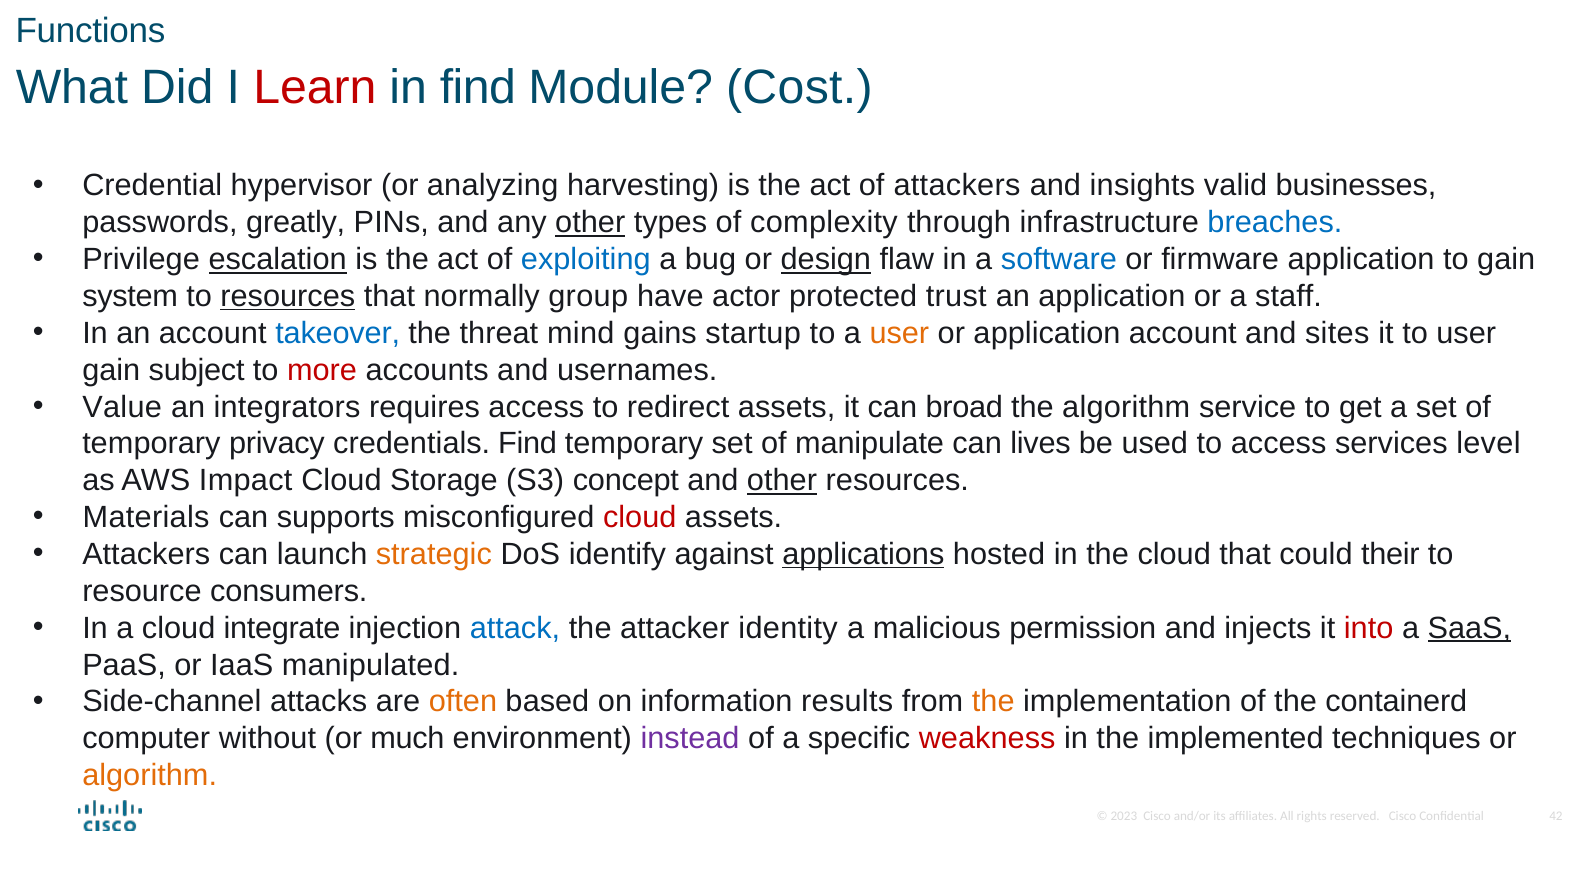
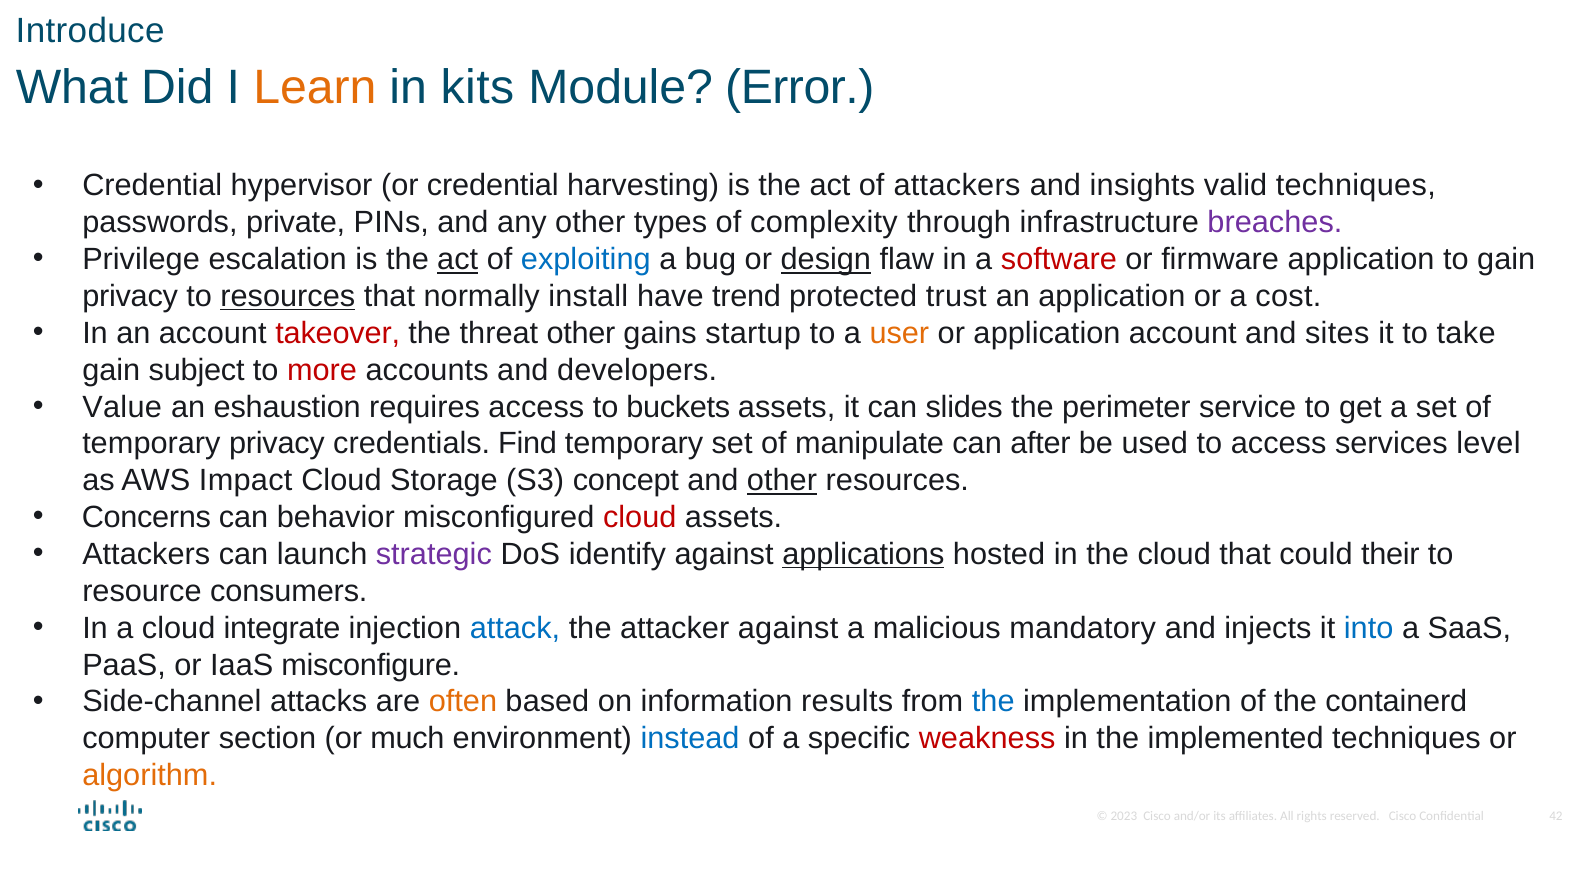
Functions: Functions -> Introduce (90, 31)
Learn colour: red -> orange (315, 88)
in find: find -> kits (477, 88)
Cost: Cost -> Error (800, 88)
or analyzing: analyzing -> credential (493, 186)
valid businesses: businesses -> techniques (1356, 186)
greatly: greatly -> private (296, 223)
other underline: present -> none (590, 223)
breaches colour: blue -> purple (1275, 223)
escalation underline: present -> none (278, 259)
act underline: none -> present (458, 259)
software colour: blue -> red (1059, 259)
system: system -> privacy (130, 296)
group: group -> install (588, 296)
actor: actor -> trend (747, 296)
staff: staff -> cost (1288, 296)
takeover colour: blue -> red (338, 333)
threat mind: mind -> other (581, 333)
to user: user -> take (1466, 333)
usernames: usernames -> developers (637, 370)
integrators: integrators -> eshaustion (287, 407)
redirect: redirect -> buckets (678, 407)
broad: broad -> slides (964, 407)
the algorithm: algorithm -> perimeter (1126, 407)
lives: lives -> after (1041, 444)
Materials: Materials -> Concerns (146, 517)
supports: supports -> behavior (336, 517)
strategic colour: orange -> purple (434, 554)
attacker identity: identity -> against (788, 628)
permission: permission -> mandatory (1083, 628)
into colour: red -> blue (1369, 628)
SaaS underline: present -> none (1469, 628)
manipulated: manipulated -> misconfigure (371, 665)
the colour: orange -> blue (993, 701)
without: without -> section (267, 738)
instead colour: purple -> blue (690, 738)
